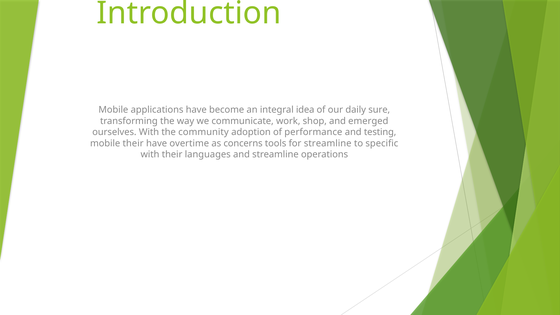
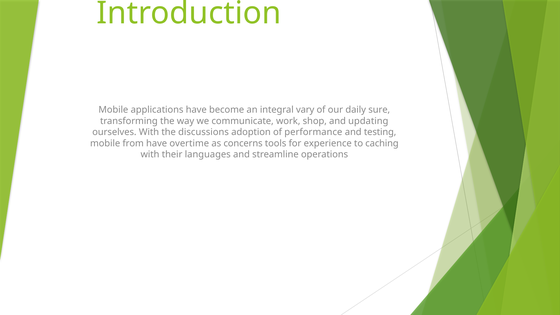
idea: idea -> vary (305, 110)
emerged: emerged -> updating (368, 121)
community: community -> discussions (204, 132)
mobile their: their -> from (133, 143)
for streamline: streamline -> experience (328, 143)
specific: specific -> caching (382, 143)
